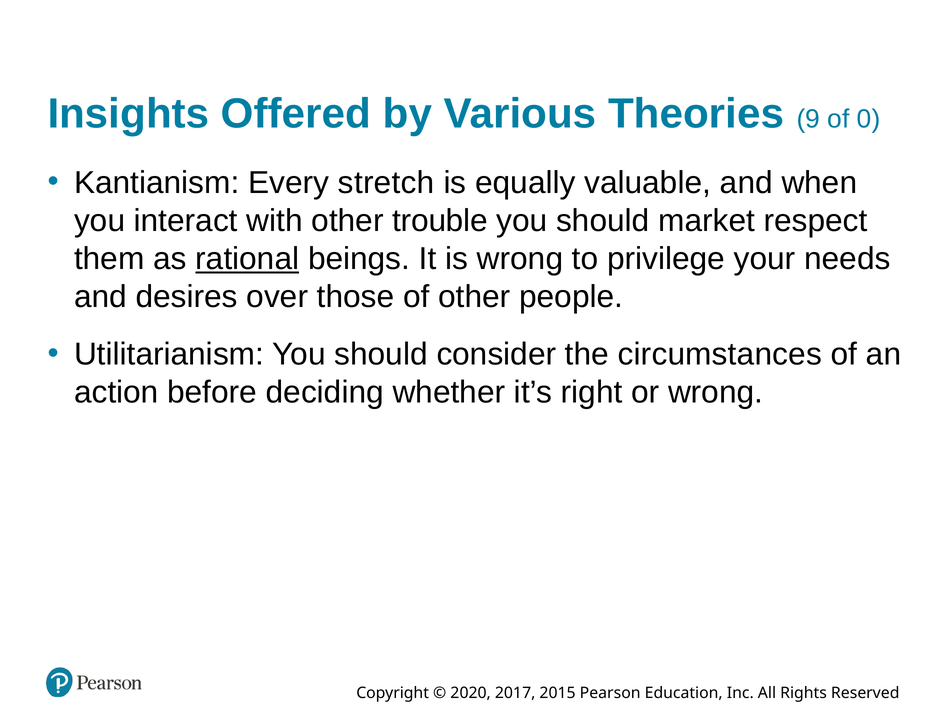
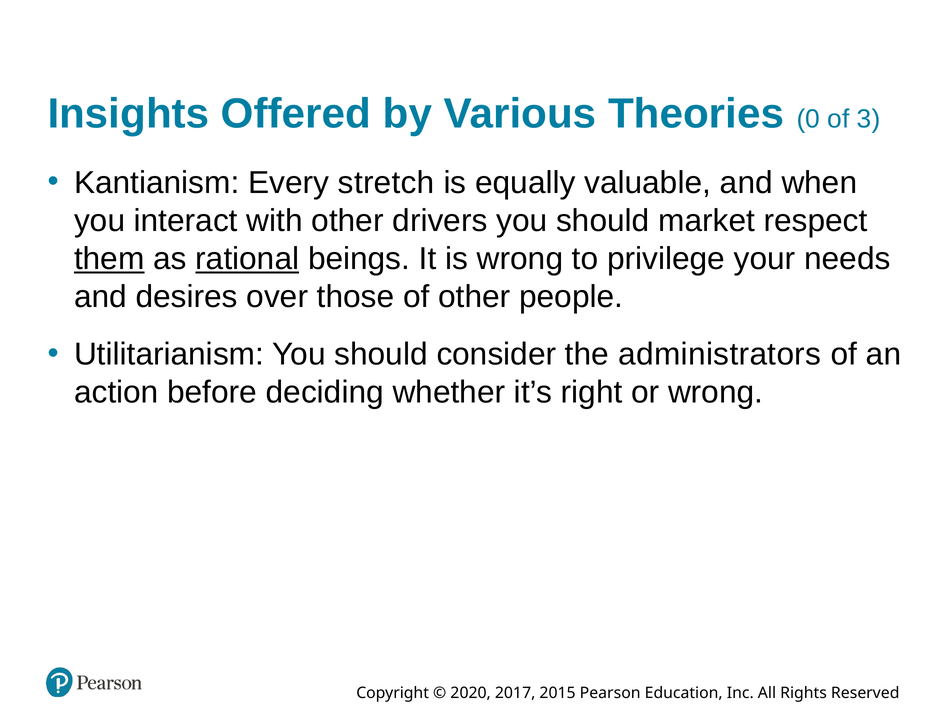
9: 9 -> 0 (808, 119)
0: 0 -> 3 (869, 119)
trouble: trouble -> drivers (440, 221)
them underline: none -> present (109, 259)
circumstances: circumstances -> administrators (720, 355)
